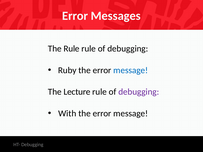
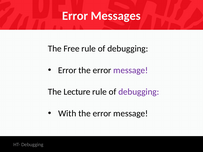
The Rule: Rule -> Free (72, 49)
Ruby: Ruby -> Error (67, 70)
message colour: blue -> purple (131, 70)
